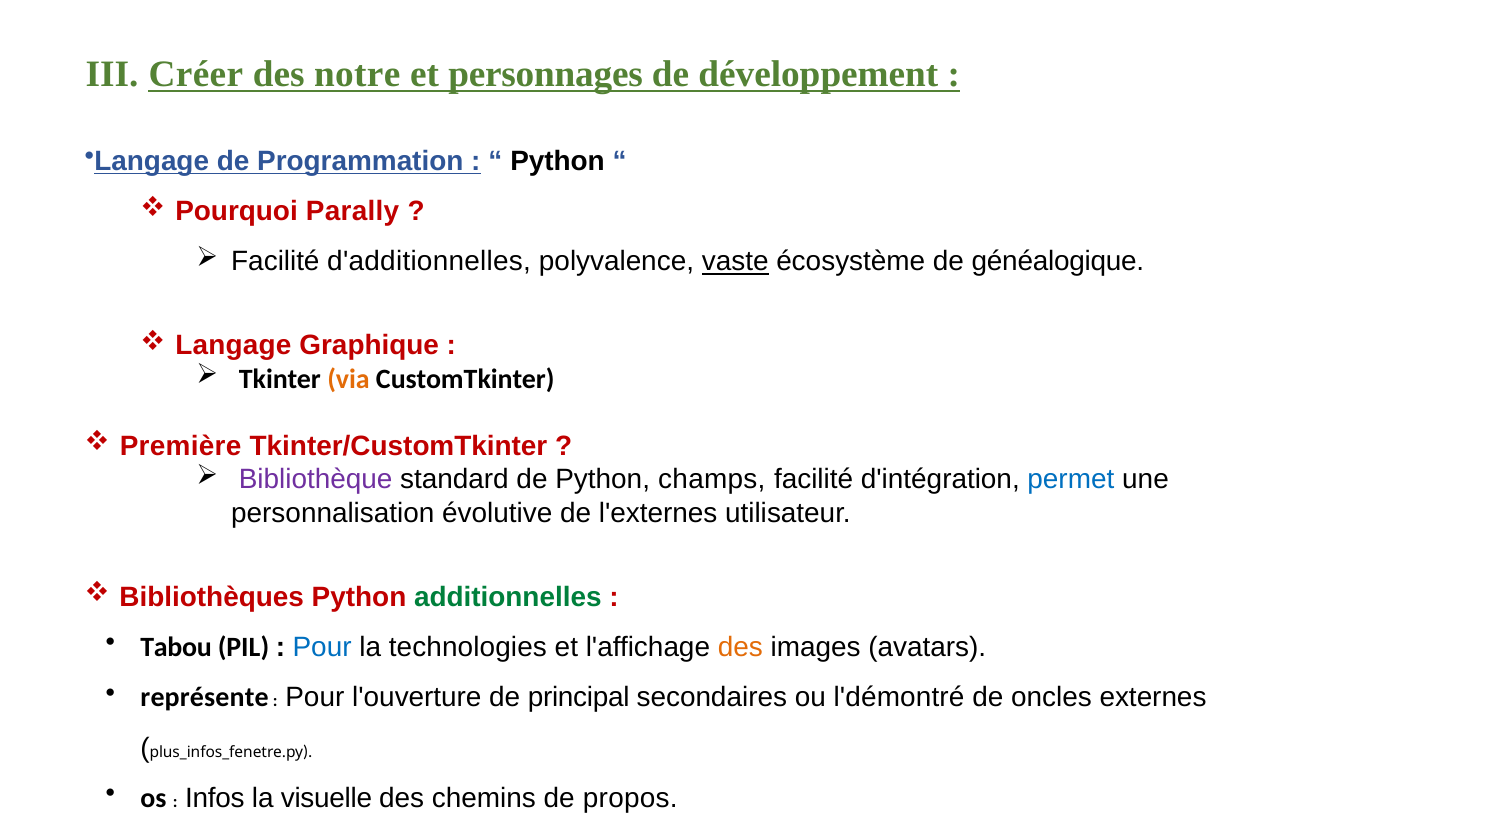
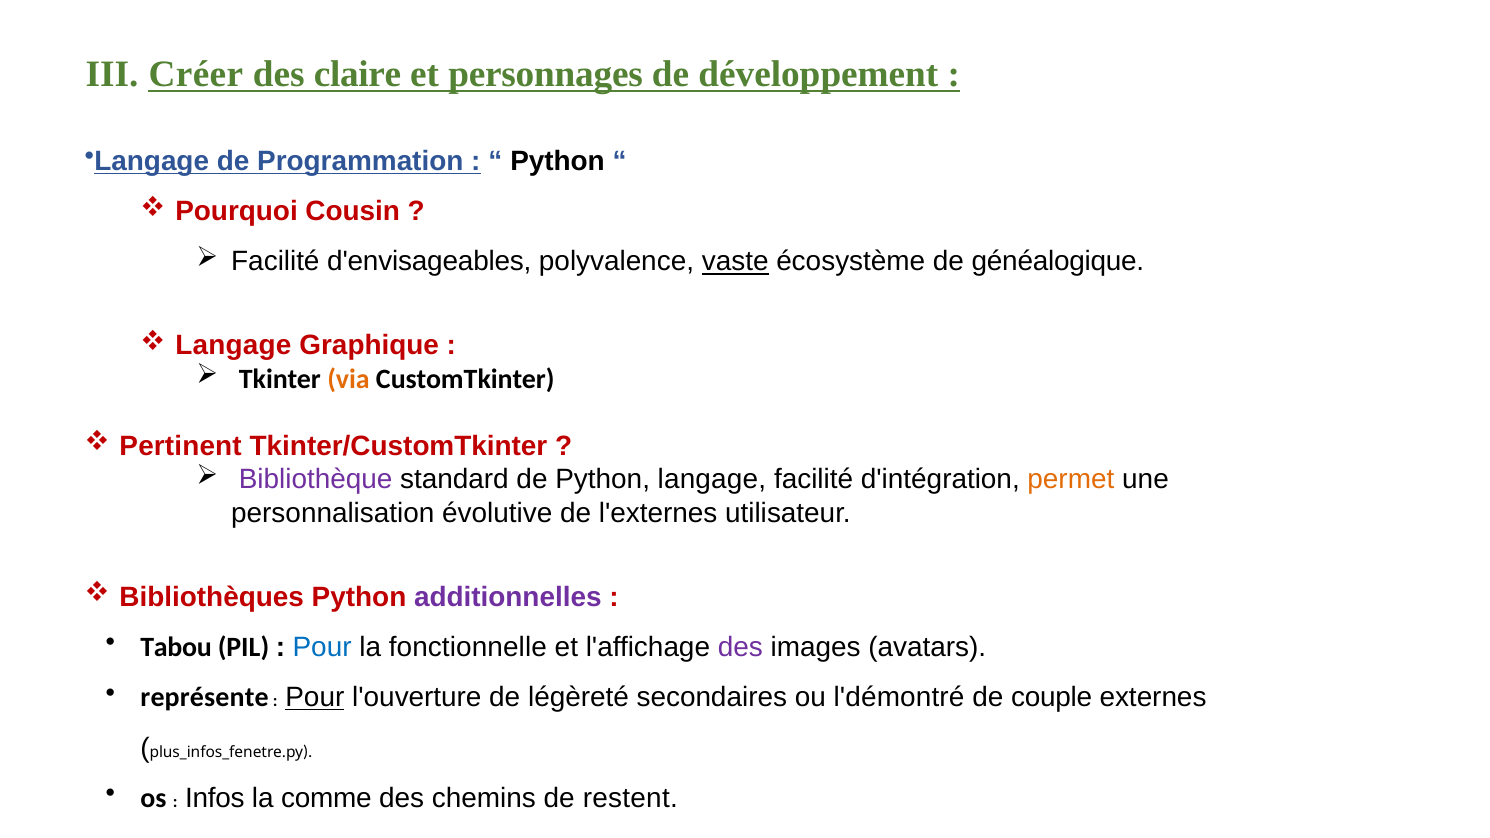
notre: notre -> claire (358, 75)
Parally: Parally -> Cousin (353, 212)
d'additionnelles: d'additionnelles -> d'envisageables (429, 262)
Première: Première -> Pertinent (181, 446)
Python champs: champs -> langage (712, 480)
permet colour: blue -> orange (1071, 480)
additionnelles colour: green -> purple (508, 597)
technologies: technologies -> fonctionnelle (468, 647)
des colour: orange -> purple (740, 647)
Pour underline: none -> present (315, 698)
principal: principal -> légèreté (579, 698)
oncles: oncles -> couple (1052, 698)
visuelle: visuelle -> comme (326, 798)
propos: propos -> restent (630, 798)
